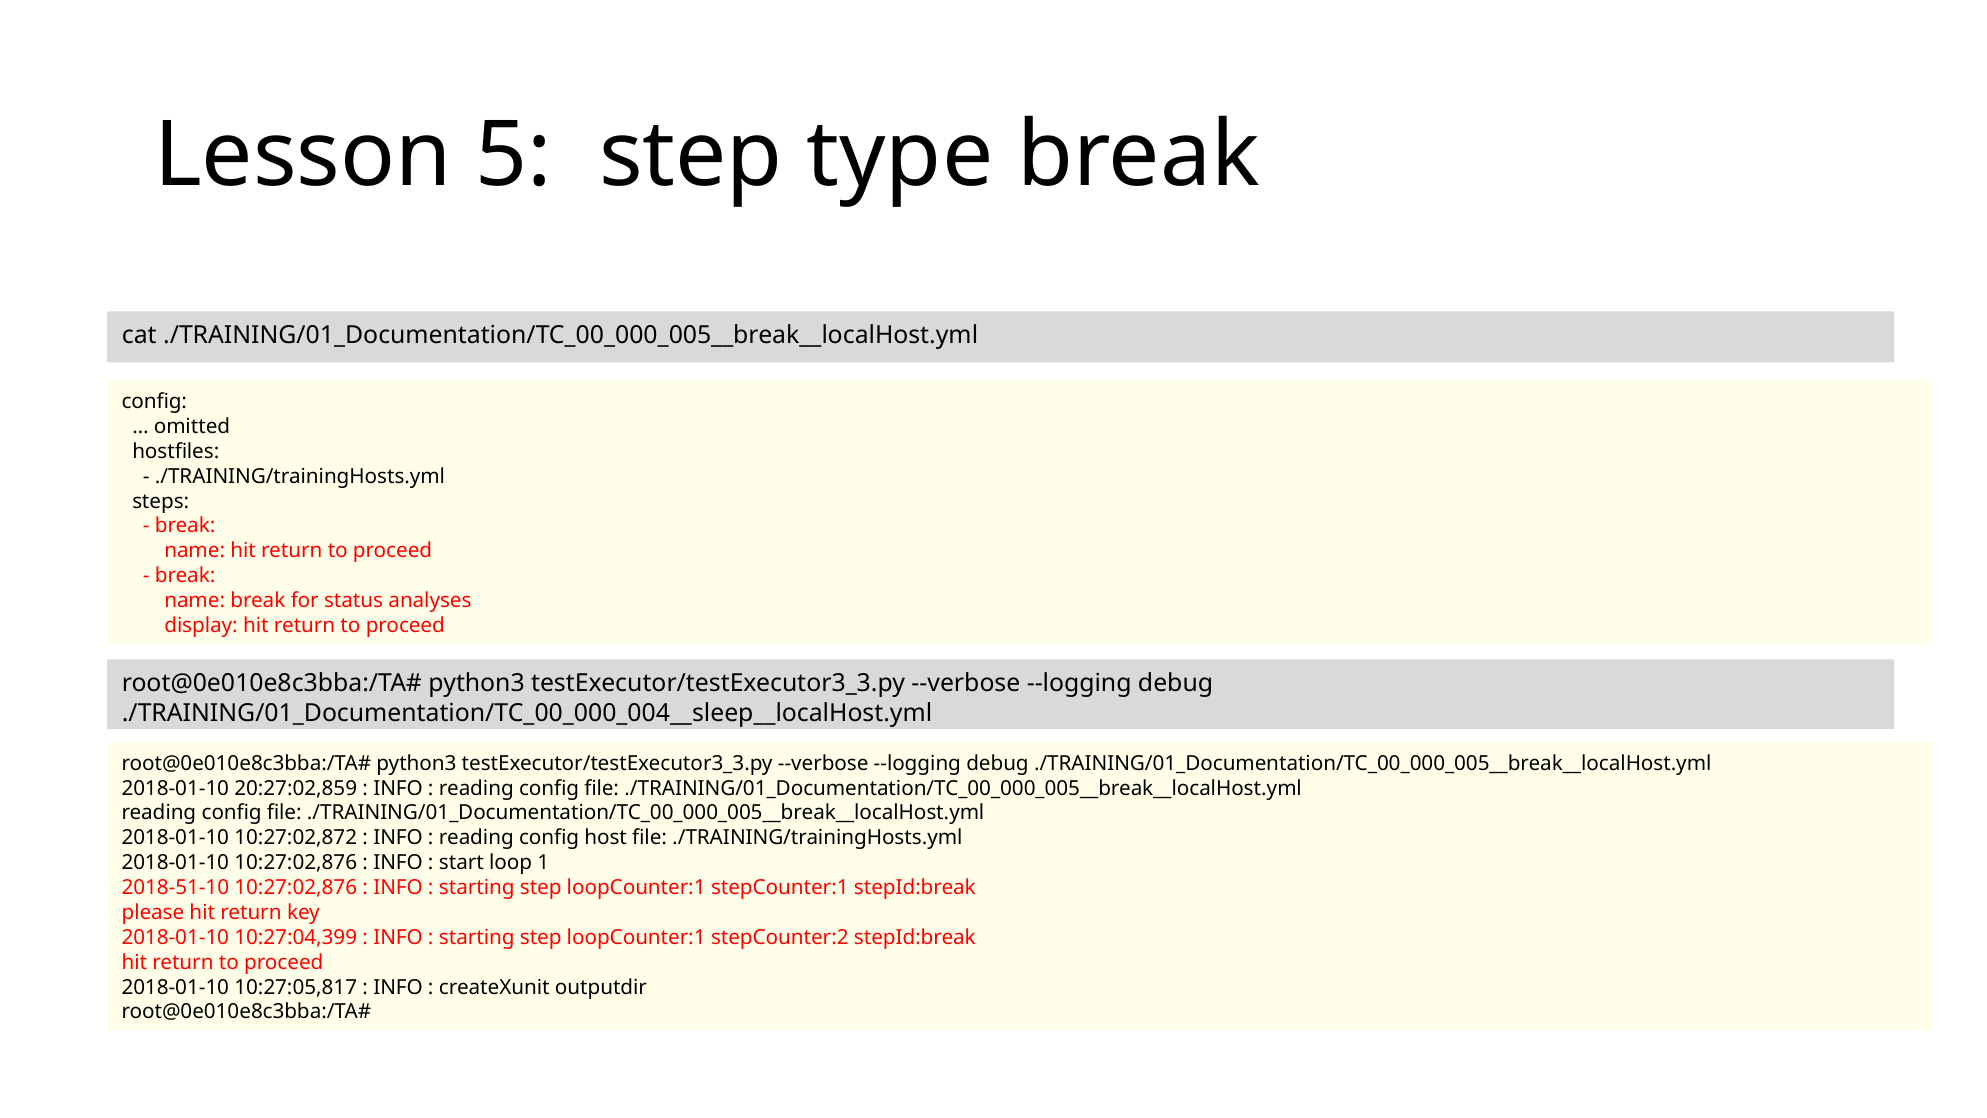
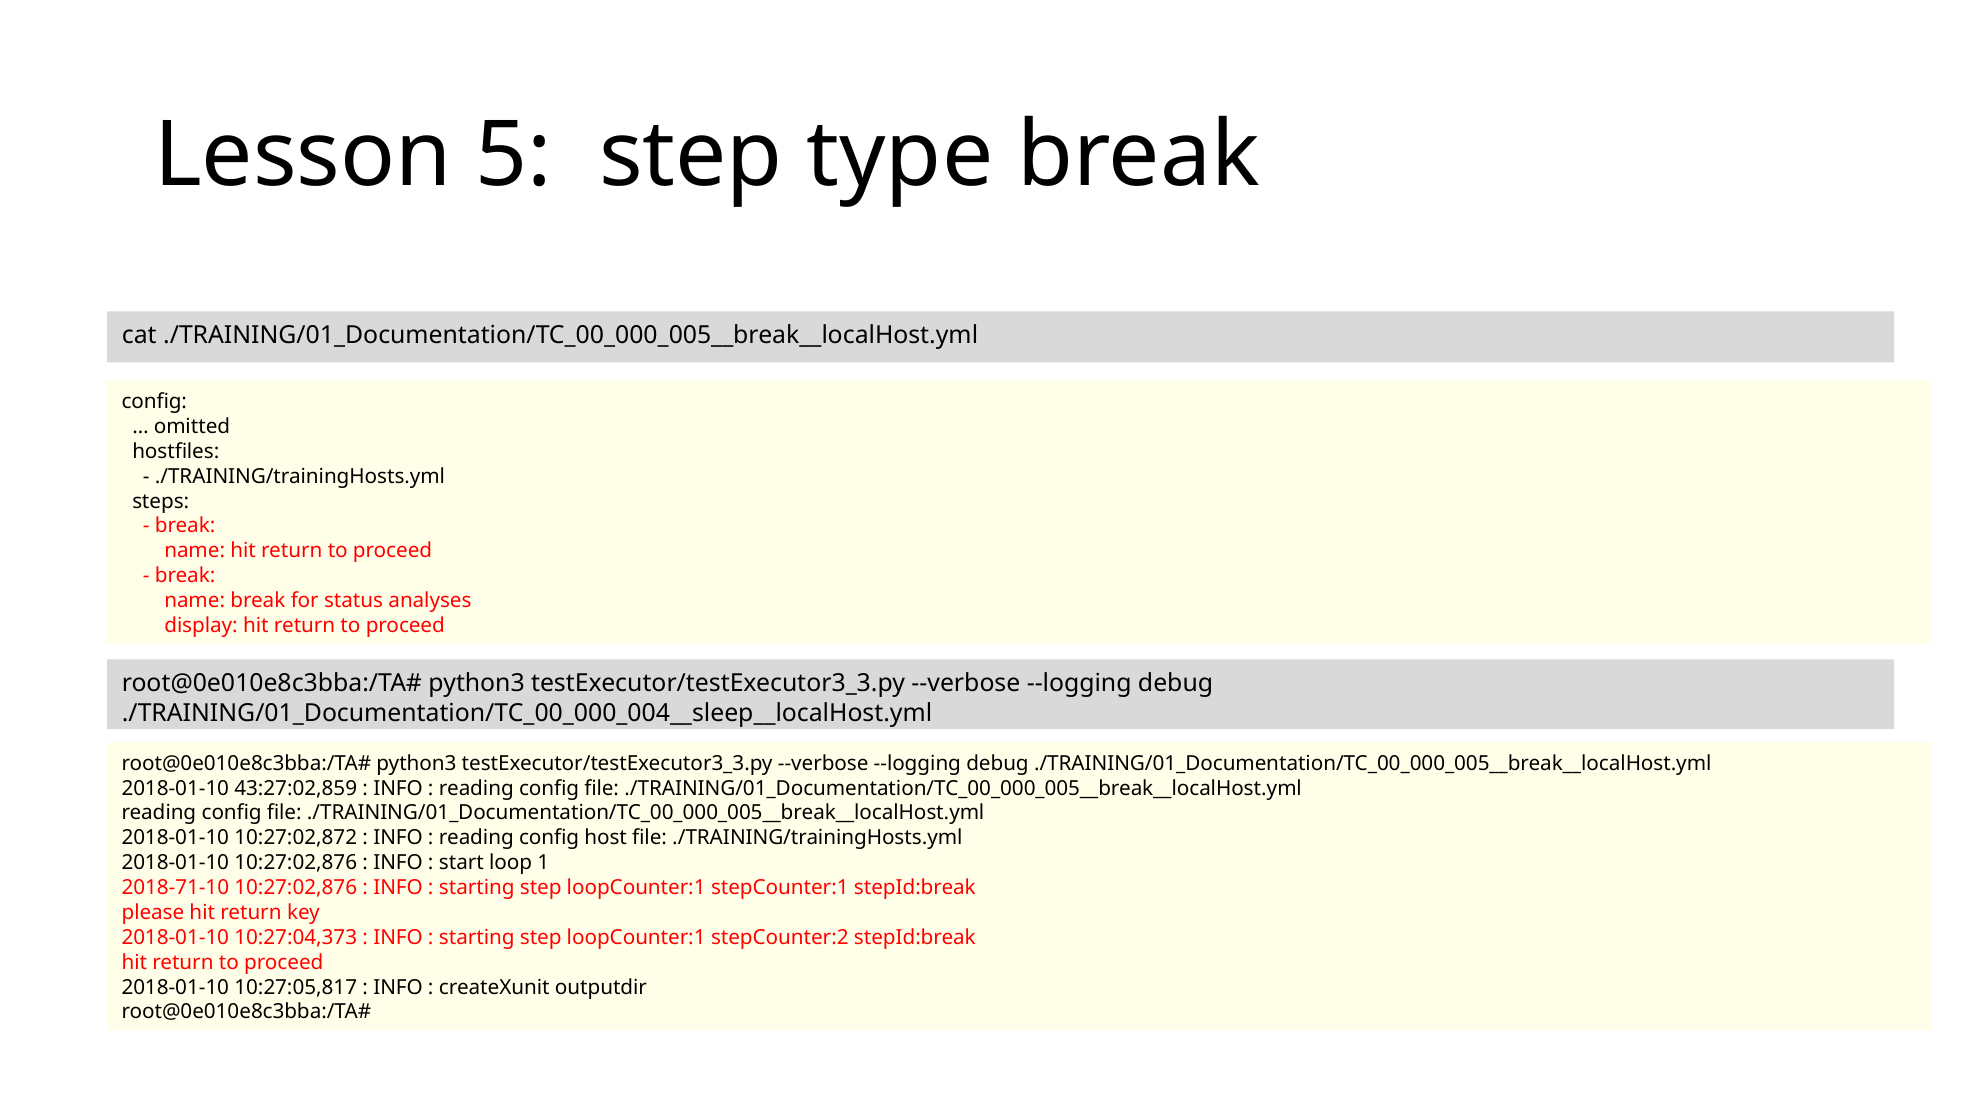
20:27:02,859: 20:27:02,859 -> 43:27:02,859 (296, 788)
2018-51-10: 2018-51-10 -> 2018-71-10 (175, 887)
10:27:04,399: 10:27:04,399 -> 10:27:04,373 (296, 937)
